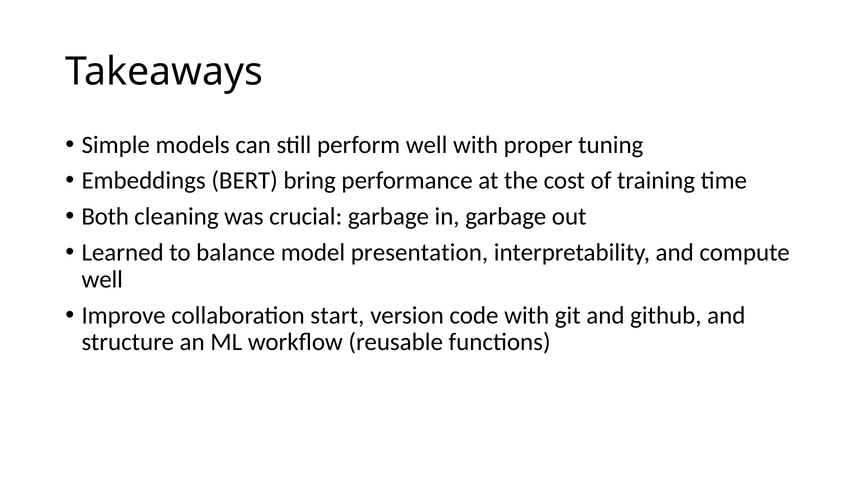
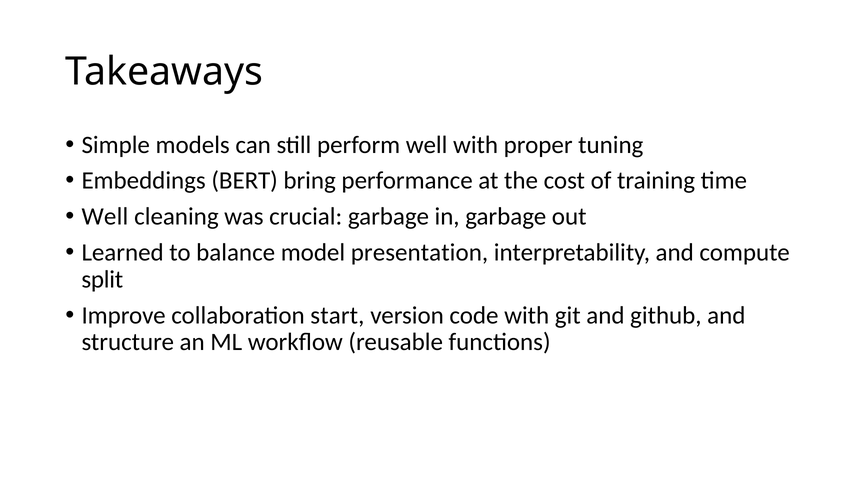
Both: Both -> Well (105, 217)
well: well -> split (102, 280)
